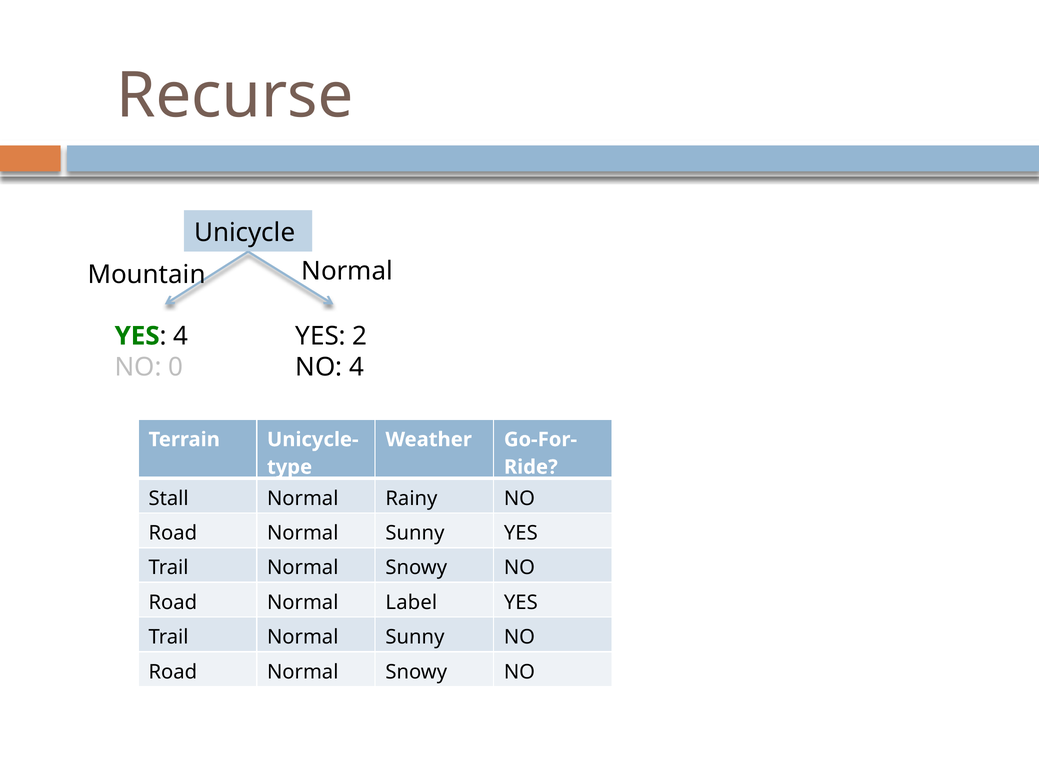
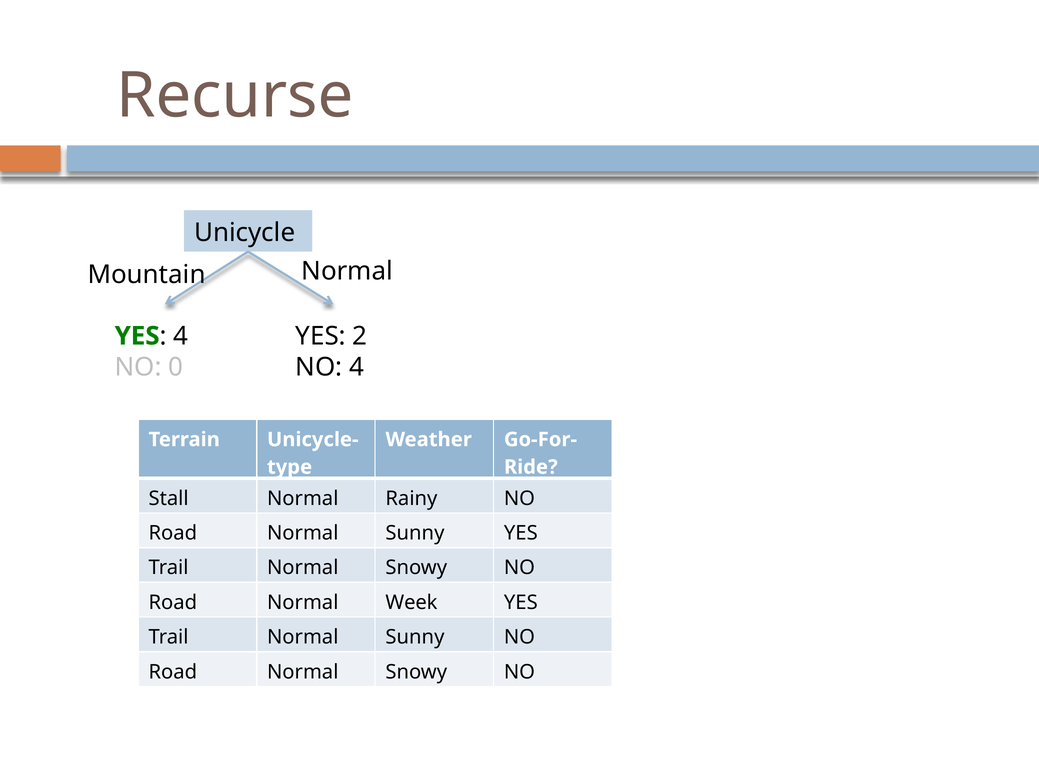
Label: Label -> Week (411, 603)
